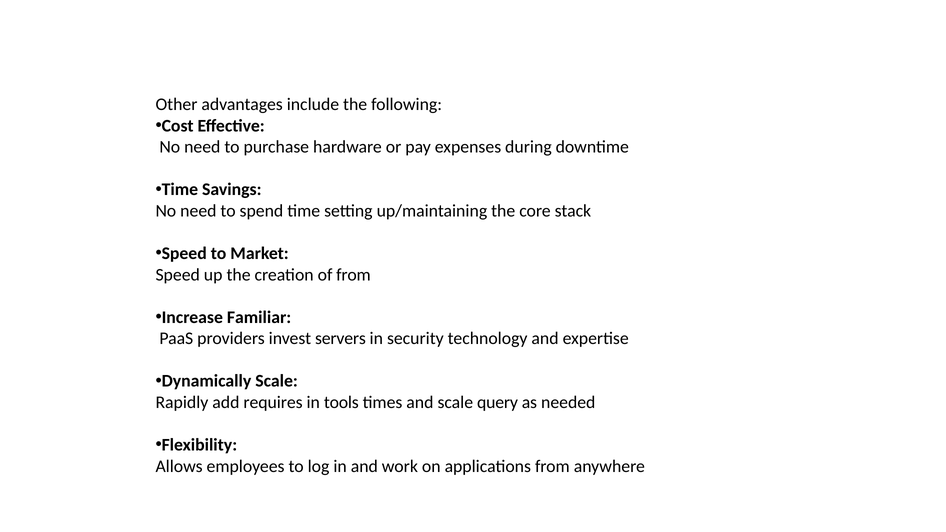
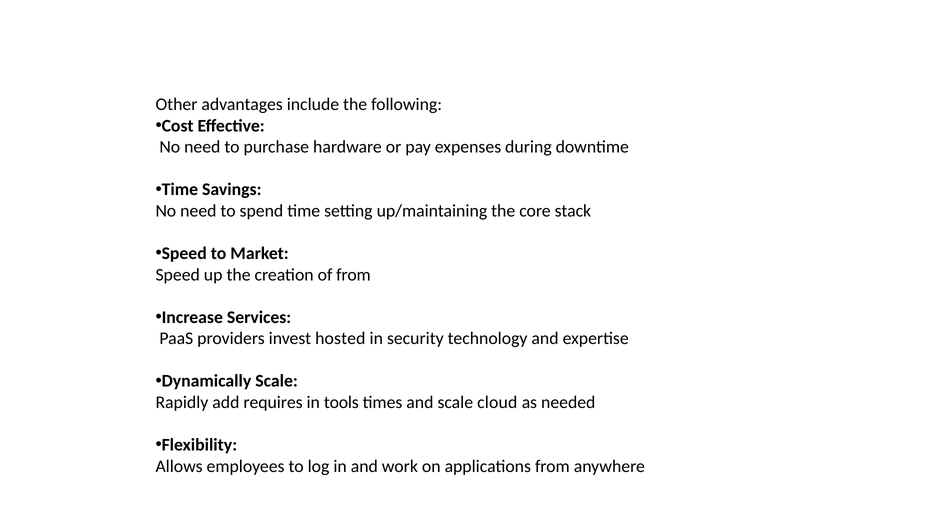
Familiar: Familiar -> Services (259, 317)
servers: servers -> hosted (340, 339)
query: query -> cloud (497, 402)
